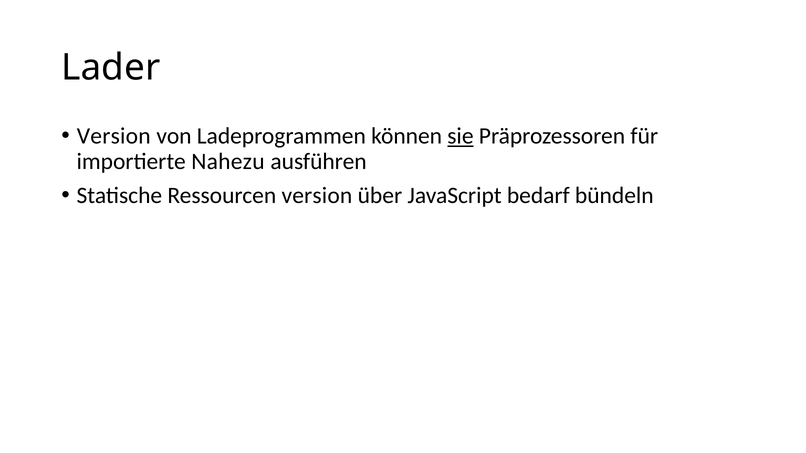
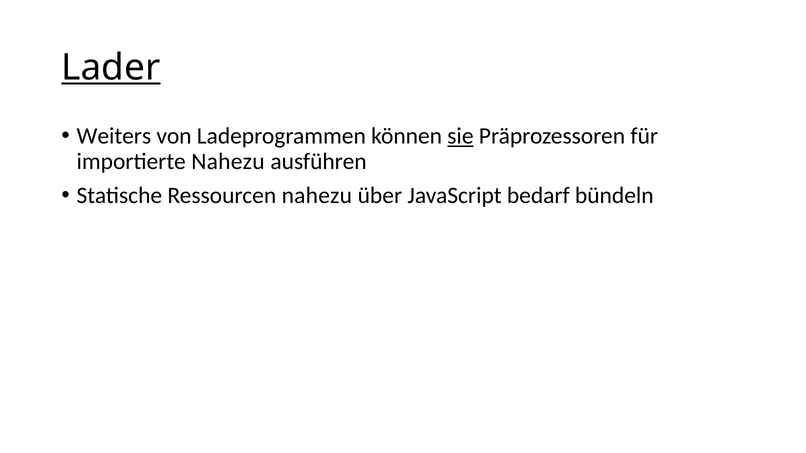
Lader underline: none -> present (111, 68)
Version: Version -> Weiters (114, 136)
Ressourcen version: version -> nahezu (317, 195)
